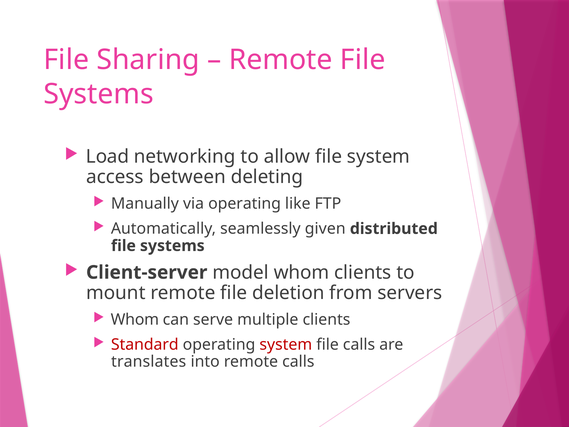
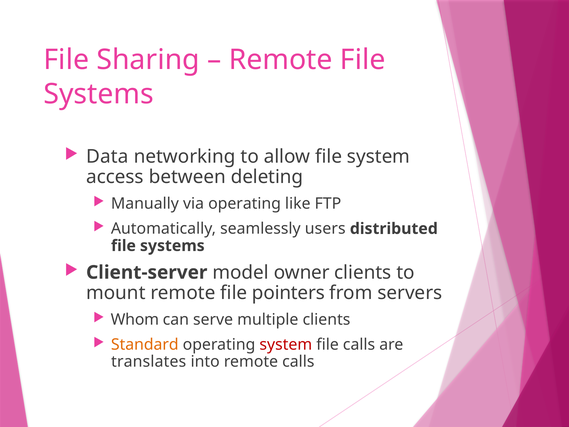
Load: Load -> Data (107, 156)
given: given -> users (325, 229)
model whom: whom -> owner (302, 272)
deletion: deletion -> pointers (288, 293)
Standard colour: red -> orange (145, 344)
